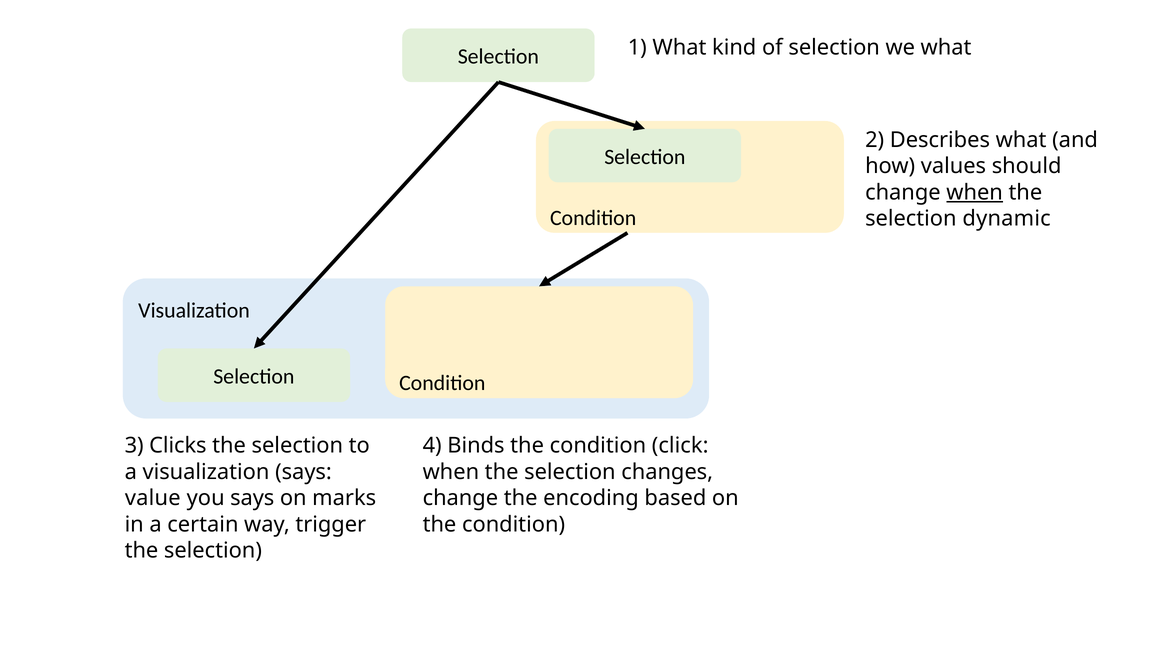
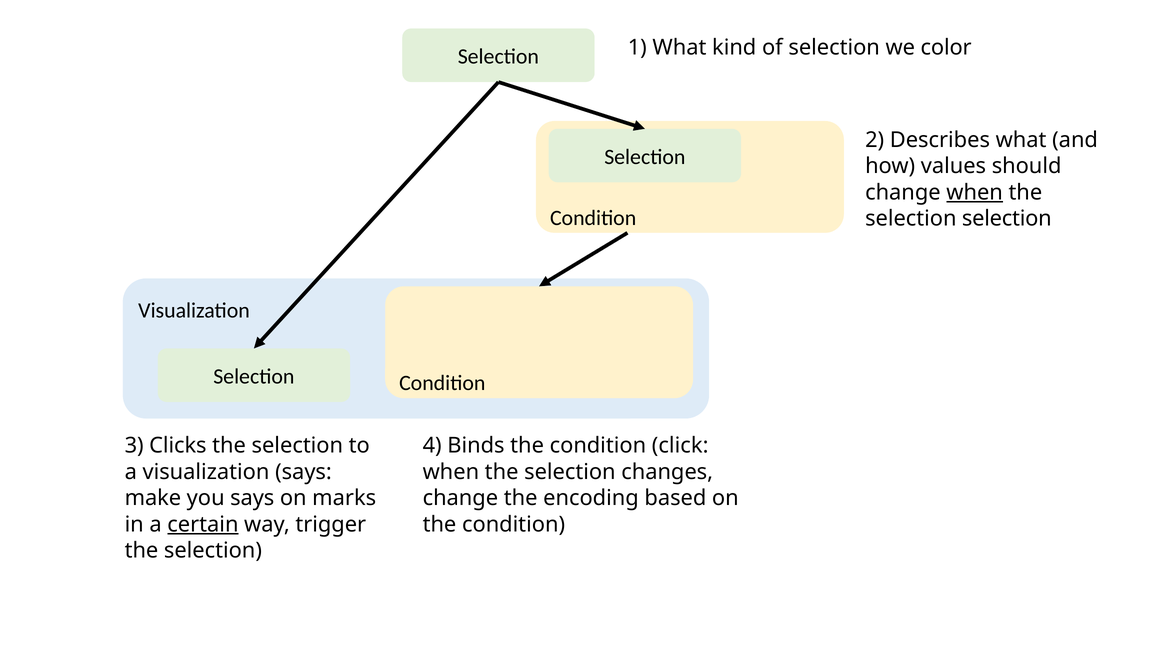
we what: what -> color (946, 47)
dynamic: dynamic -> selection (1007, 219)
value: value -> make (153, 498)
certain underline: none -> present (203, 524)
